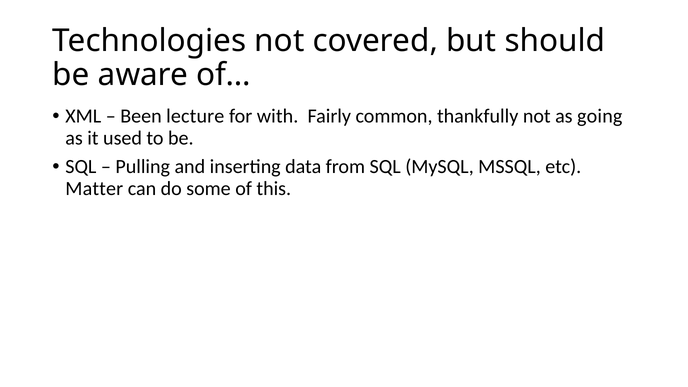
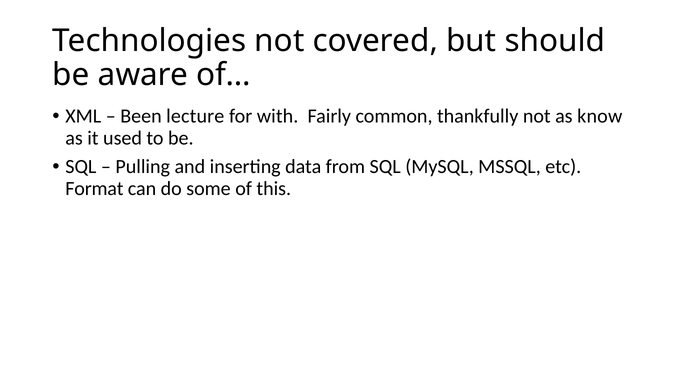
going: going -> know (600, 116)
Matter: Matter -> Format (94, 189)
